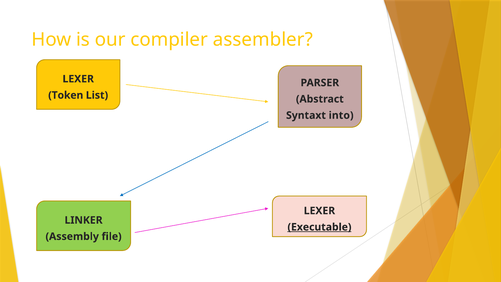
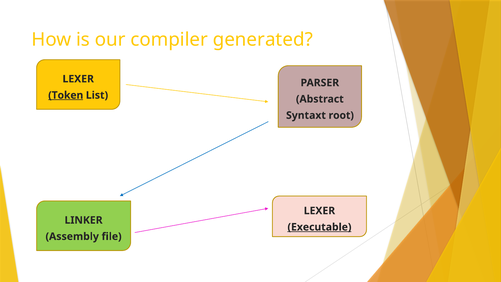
assembler: assembler -> generated (263, 40)
Token underline: none -> present (66, 95)
into: into -> root (341, 115)
